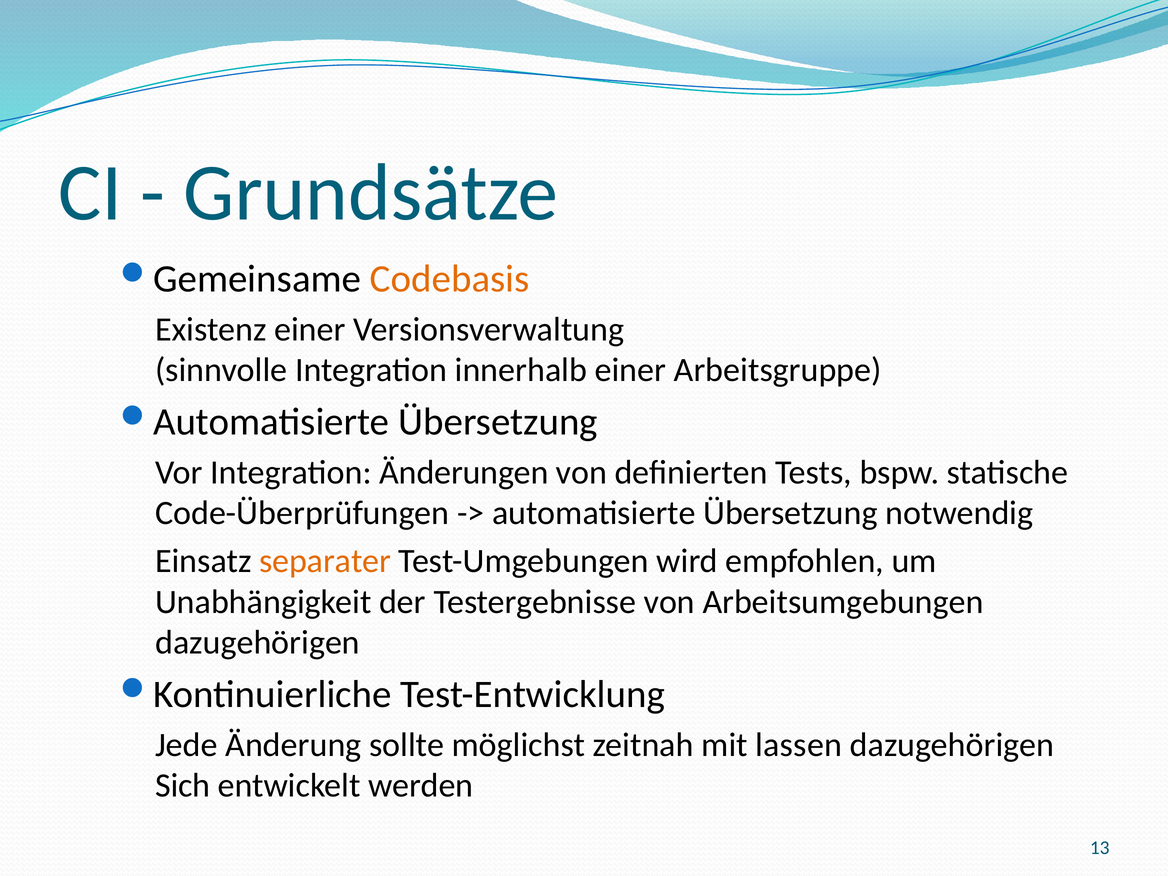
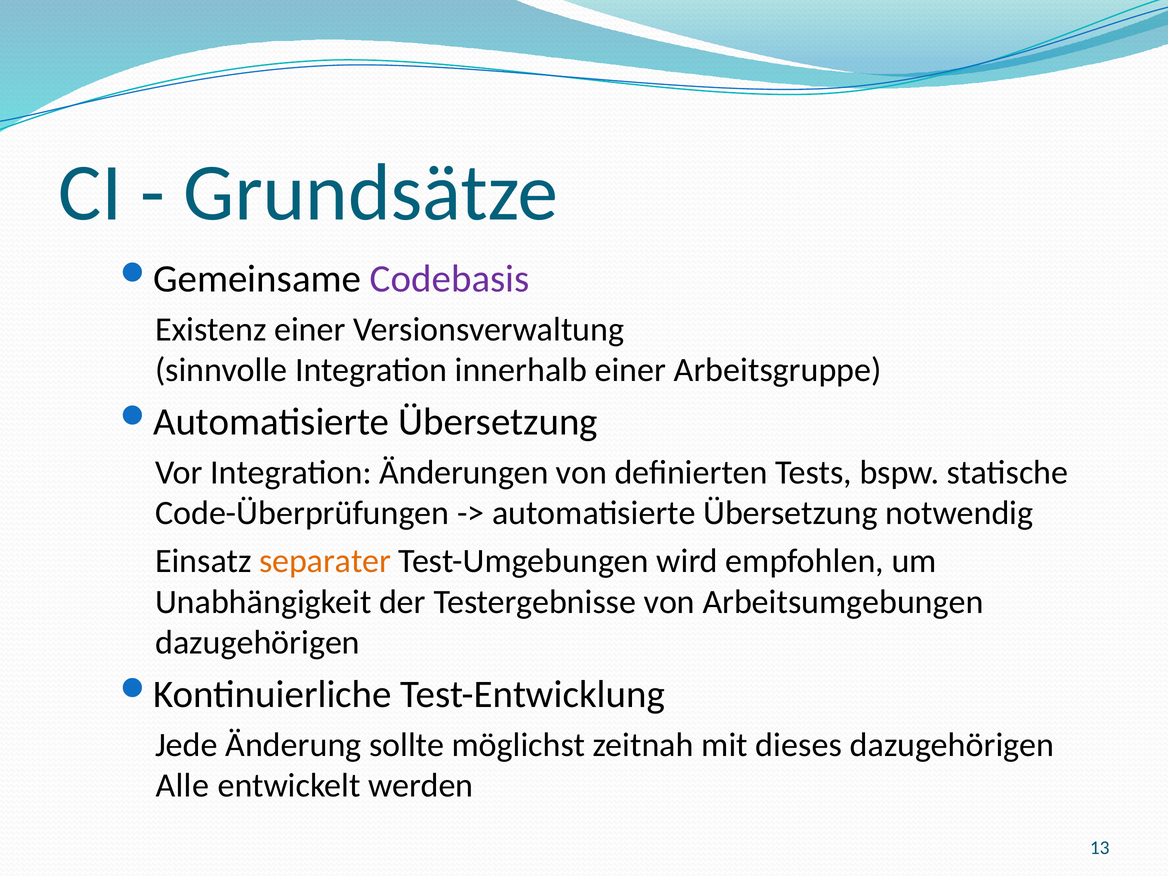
Codebasis colour: orange -> purple (450, 279)
lassen: lassen -> dieses (799, 745)
Sich: Sich -> Alle (182, 786)
